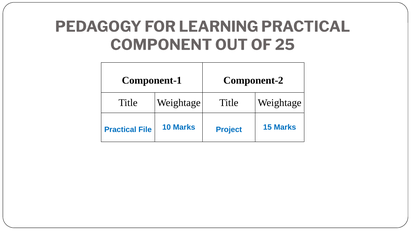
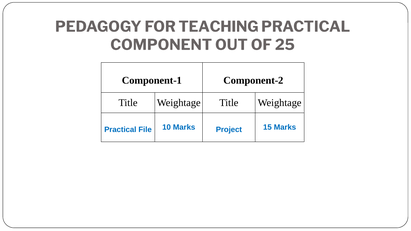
LEARNING: LEARNING -> TEACHING (219, 27)
